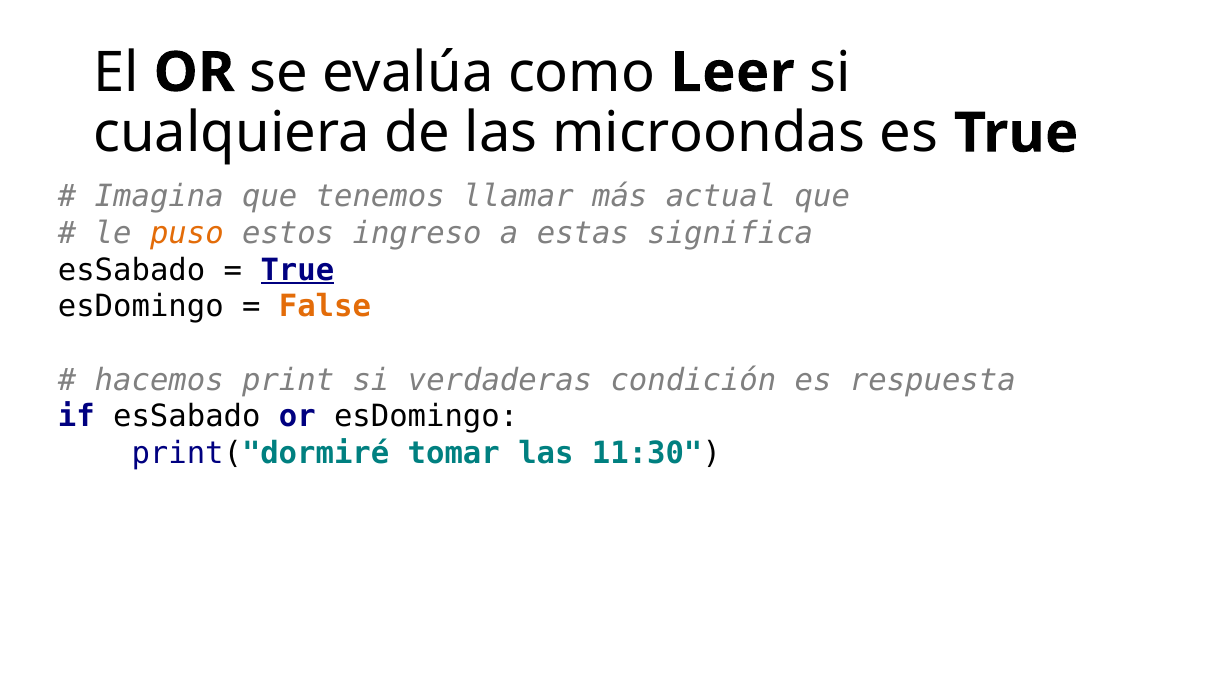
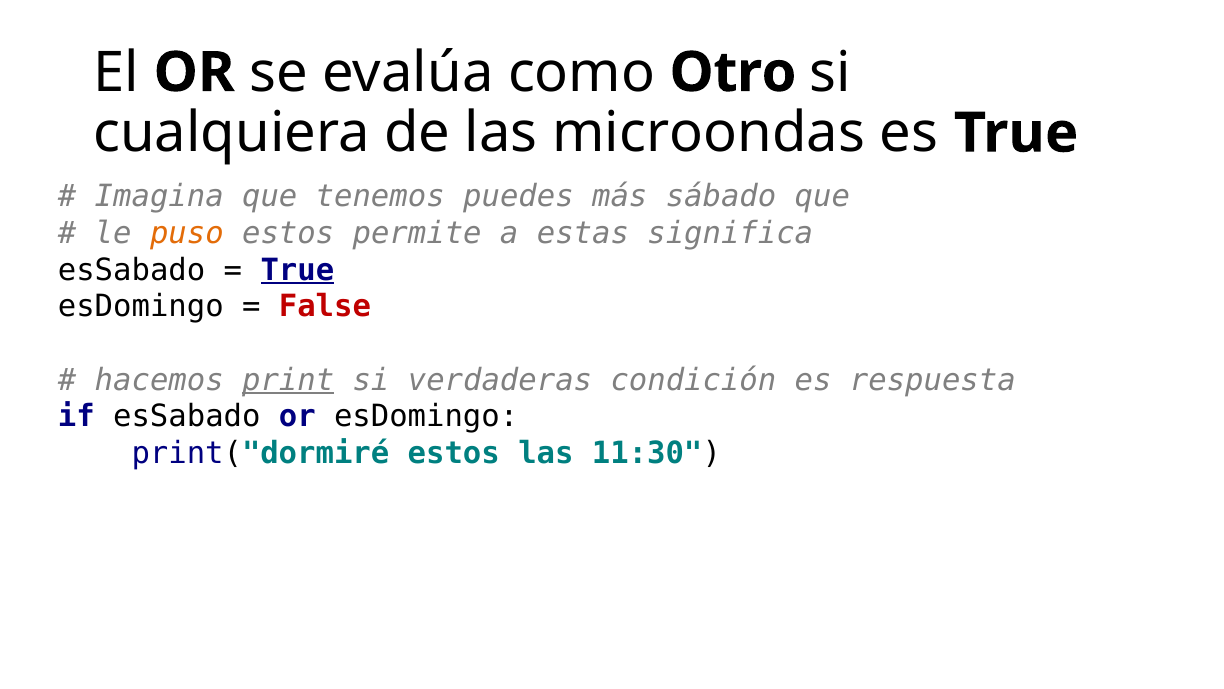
Leer: Leer -> Otro (733, 73)
llamar: llamar -> puedes (518, 196)
actual: actual -> sábado (721, 196)
ingreso: ingreso -> permite (417, 233)
False colour: orange -> red (325, 306)
print underline: none -> present (288, 380)
print("dormiré tomar: tomar -> estos (454, 453)
